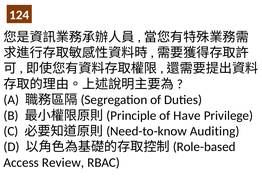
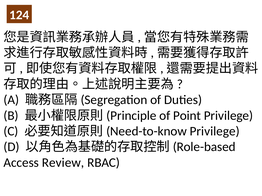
Have: Have -> Point (187, 116)
Auditing: Auditing -> Privilege (215, 132)
